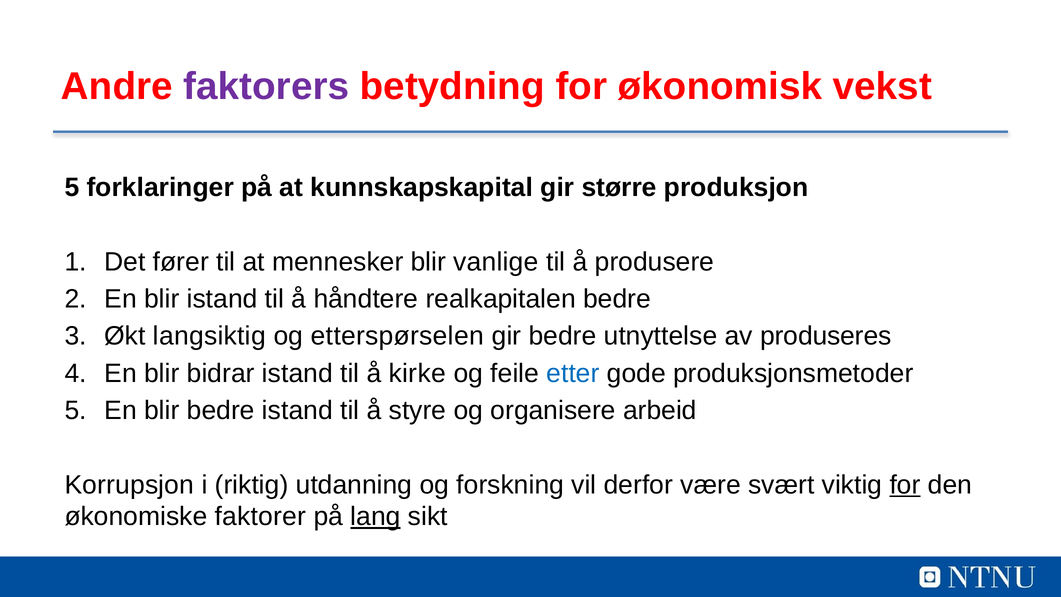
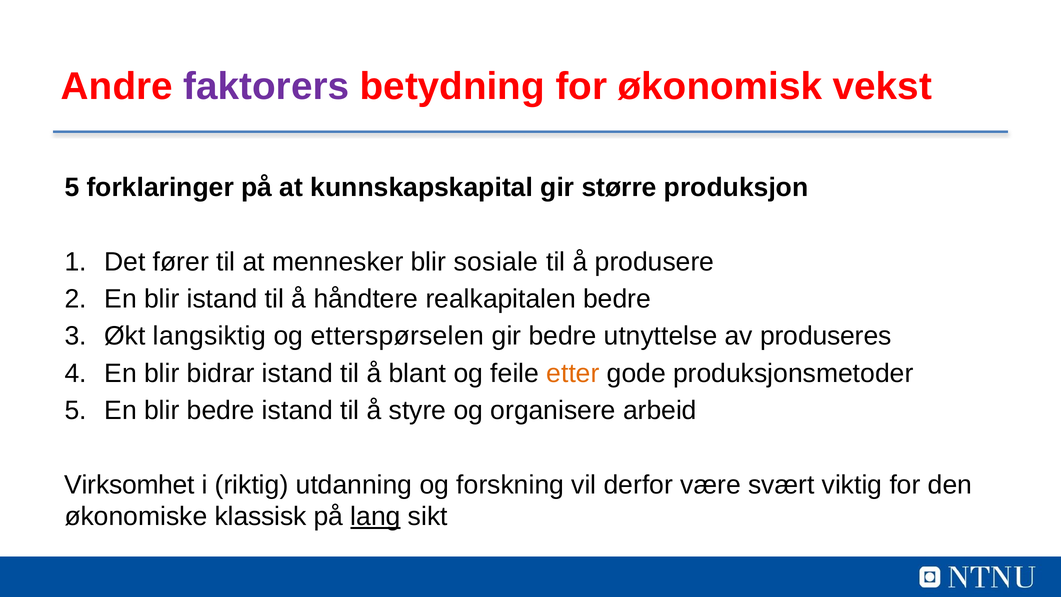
vanlige: vanlige -> sosiale (496, 262)
kirke: kirke -> blant (417, 373)
etter colour: blue -> orange (573, 373)
Korrupsjon: Korrupsjon -> Virksomhet (130, 485)
for underline: present -> none (905, 485)
faktorer: faktorer -> klassisk (261, 516)
